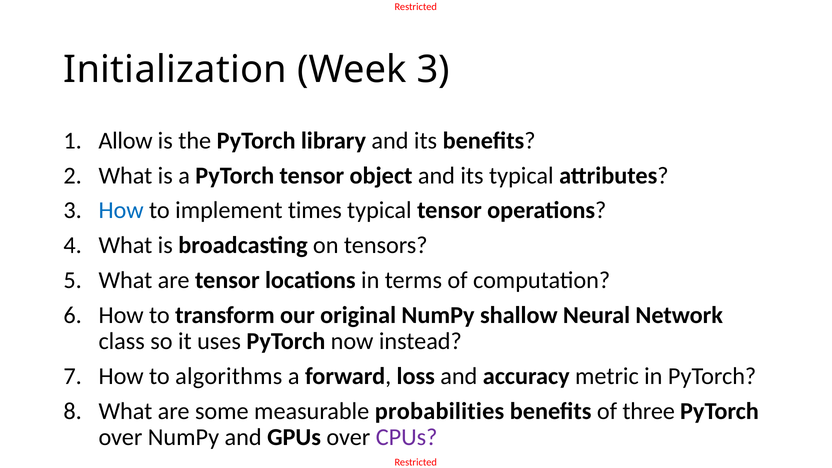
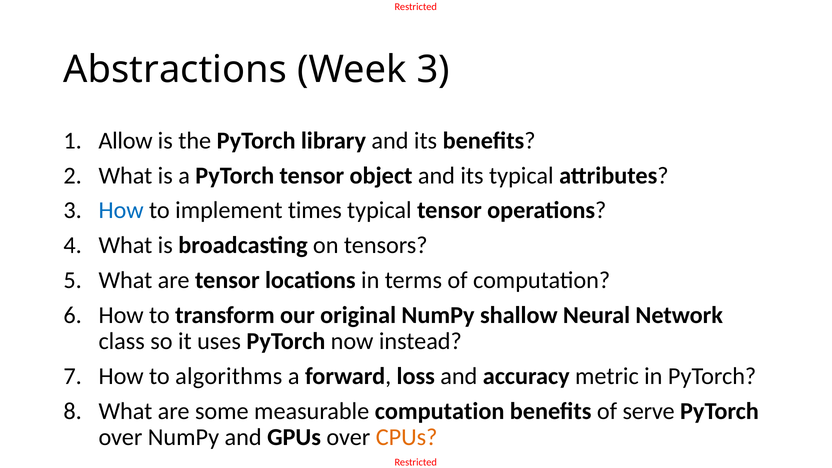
Initialization: Initialization -> Abstractions (175, 70)
measurable probabilities: probabilities -> computation (440, 411)
three: three -> serve (649, 411)
CPUs colour: purple -> orange (407, 437)
